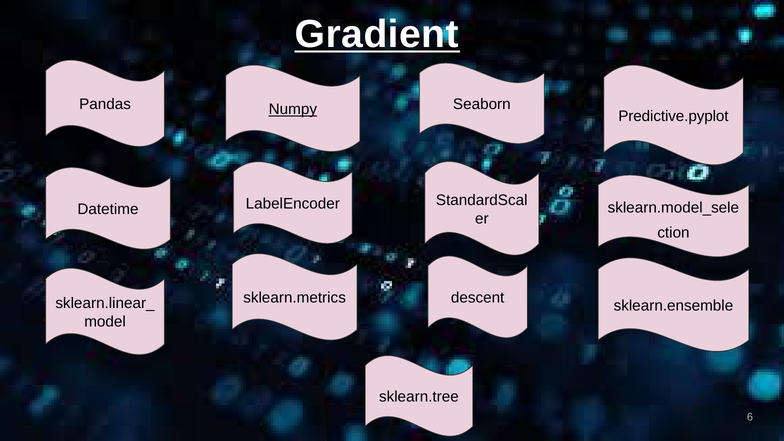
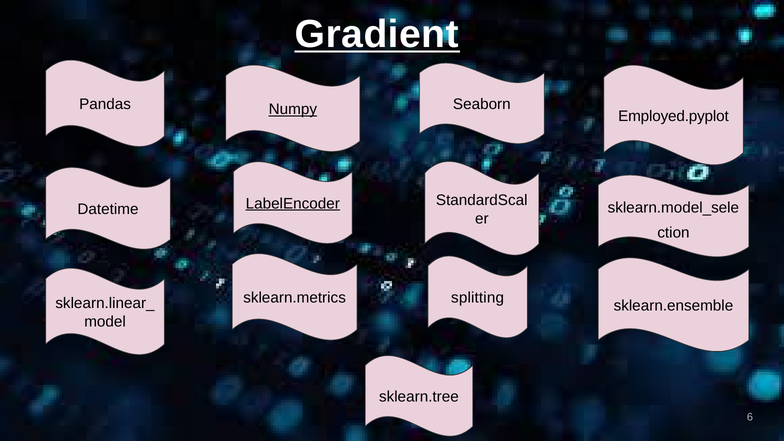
Predictive.pyplot: Predictive.pyplot -> Employed.pyplot (673, 116)
LabelEncoder underline: none -> present (293, 204)
descent: descent -> splitting (478, 298)
